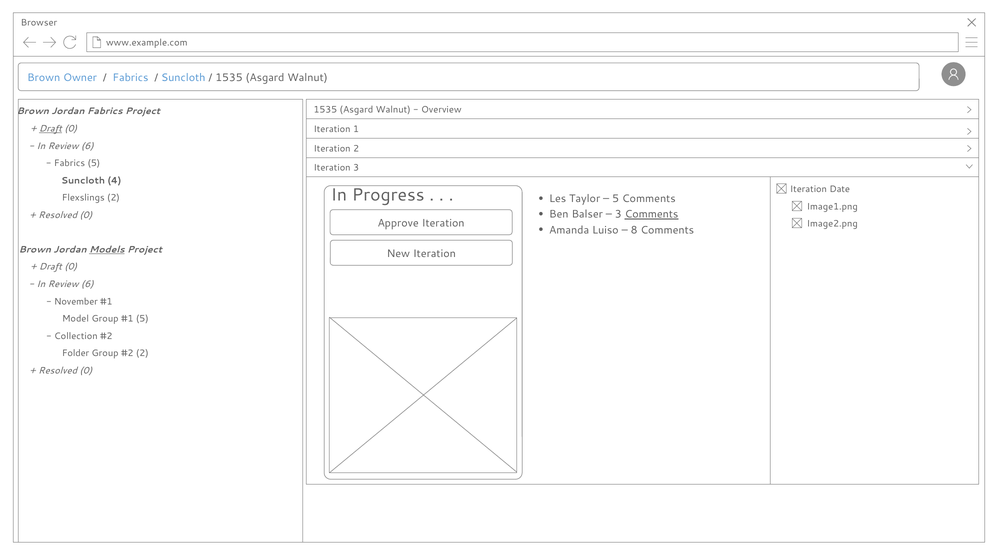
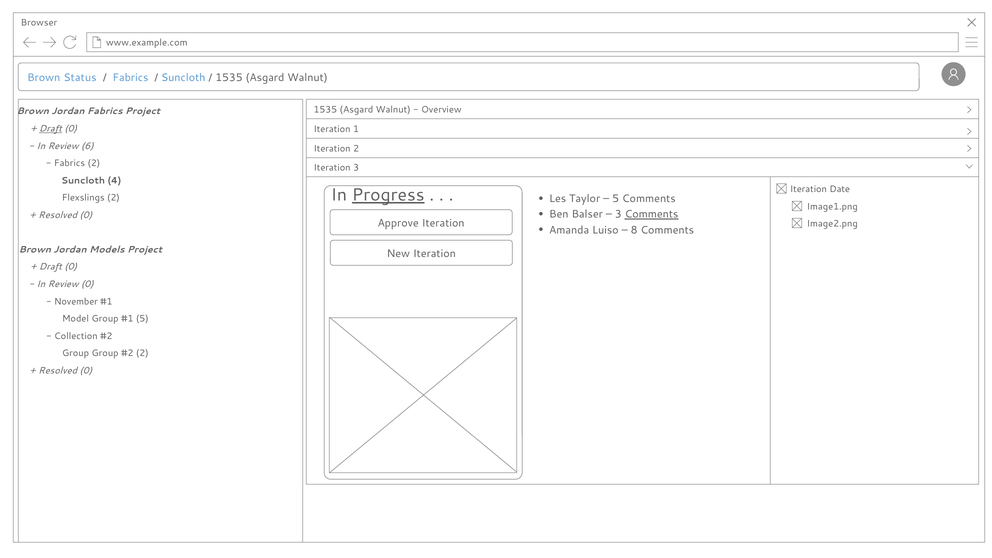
Owner: Owner -> Status (80, 78)
Fabrics 5: 5 -> 2 (94, 163)
Progress underline: none -> present (388, 195)
Models underline: present -> none (107, 250)
6: 6 -> 0 (87, 284)
Folder: Folder -> Group (76, 353)
